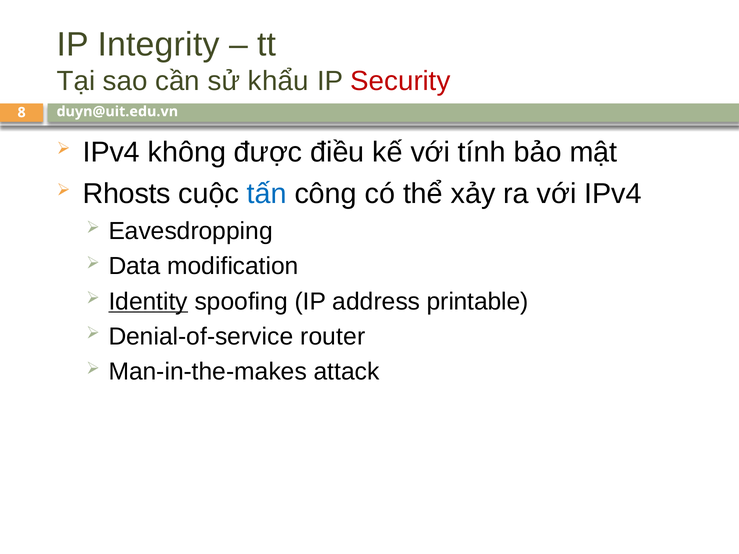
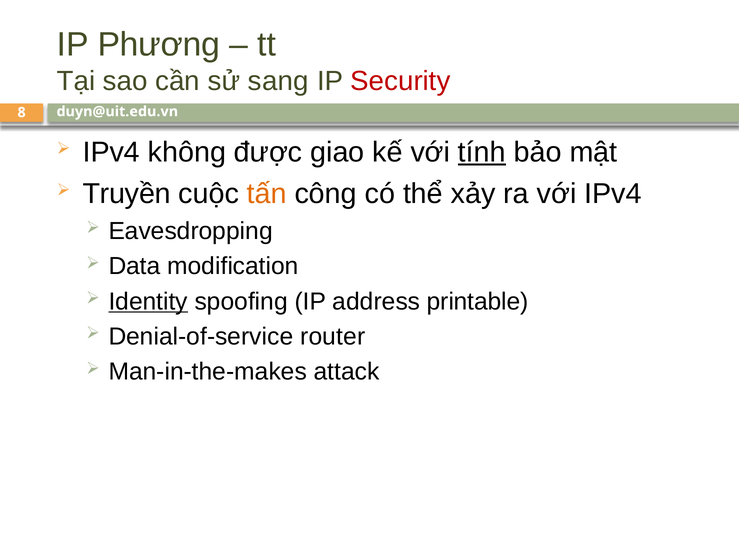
Integrity: Integrity -> Phương (159, 45)
khẩu: khẩu -> sang (278, 81)
điều: điều -> giao (337, 152)
tính underline: none -> present (482, 152)
Rhosts: Rhosts -> Truyền (127, 194)
tấn colour: blue -> orange (267, 194)
